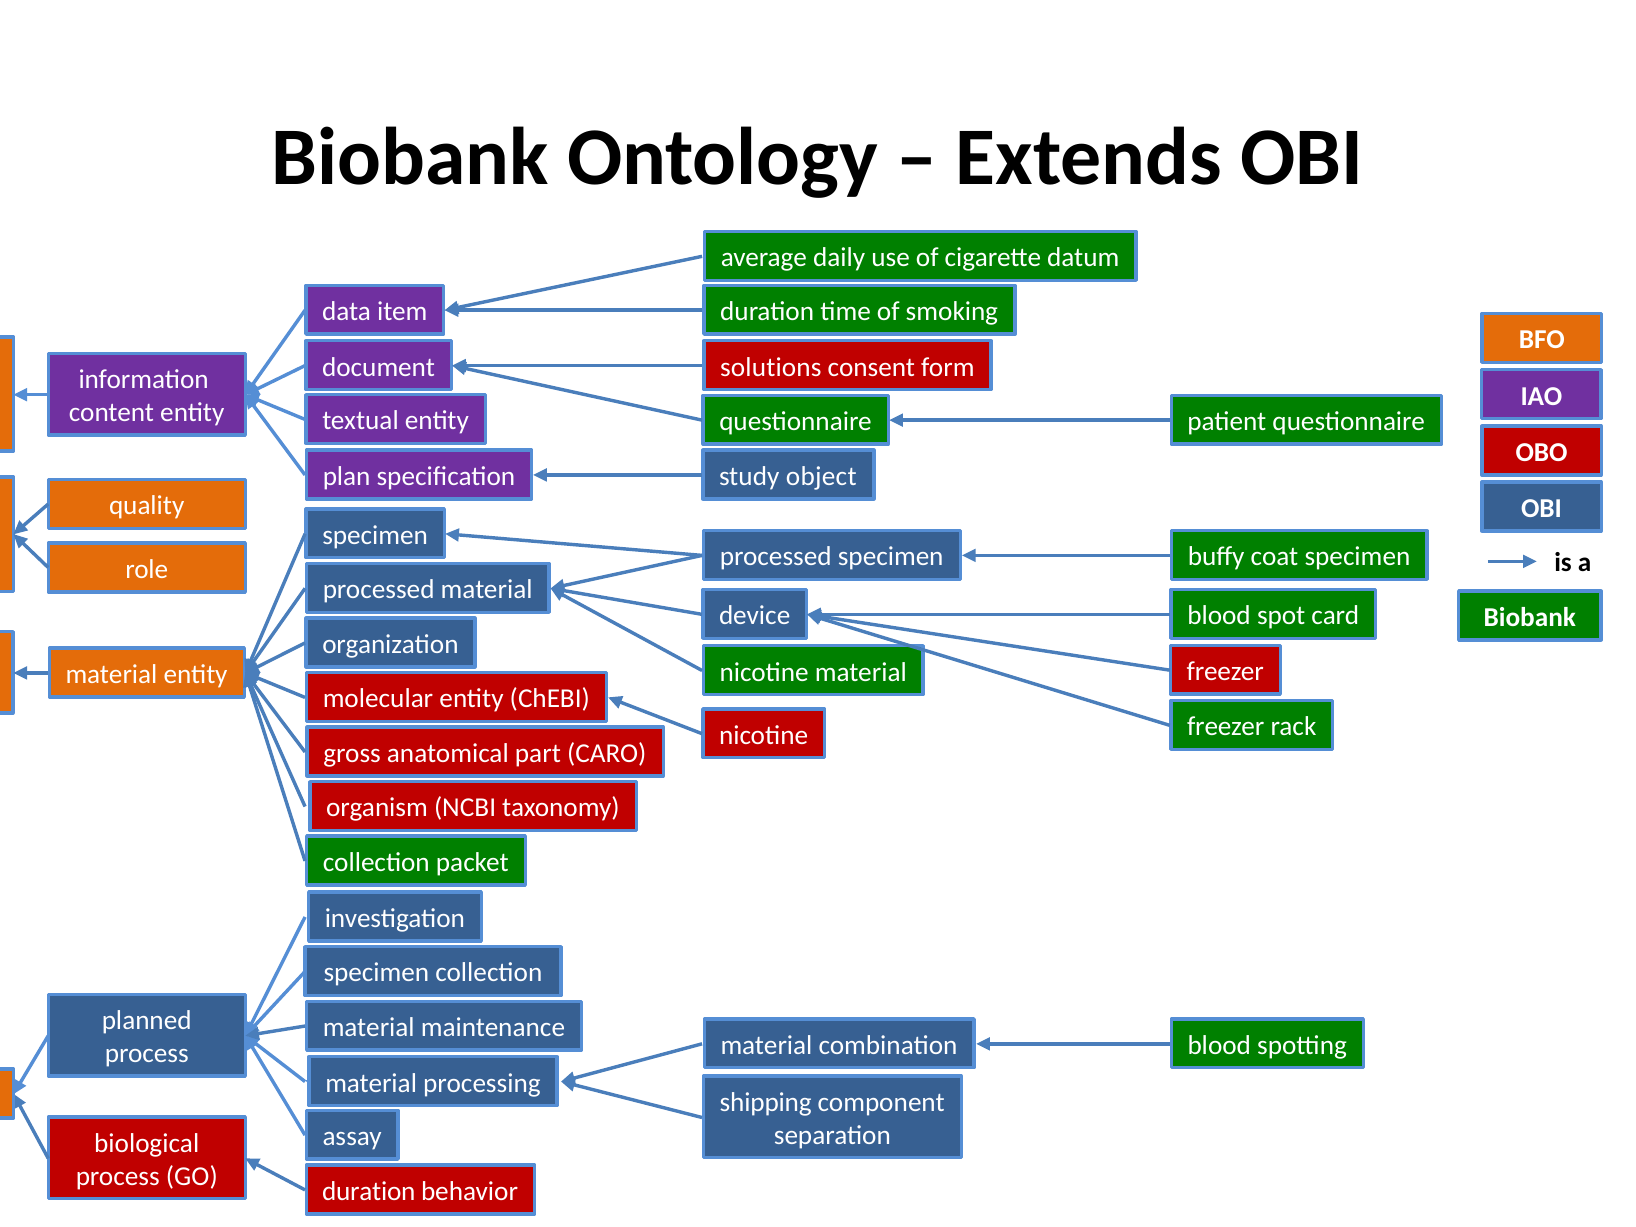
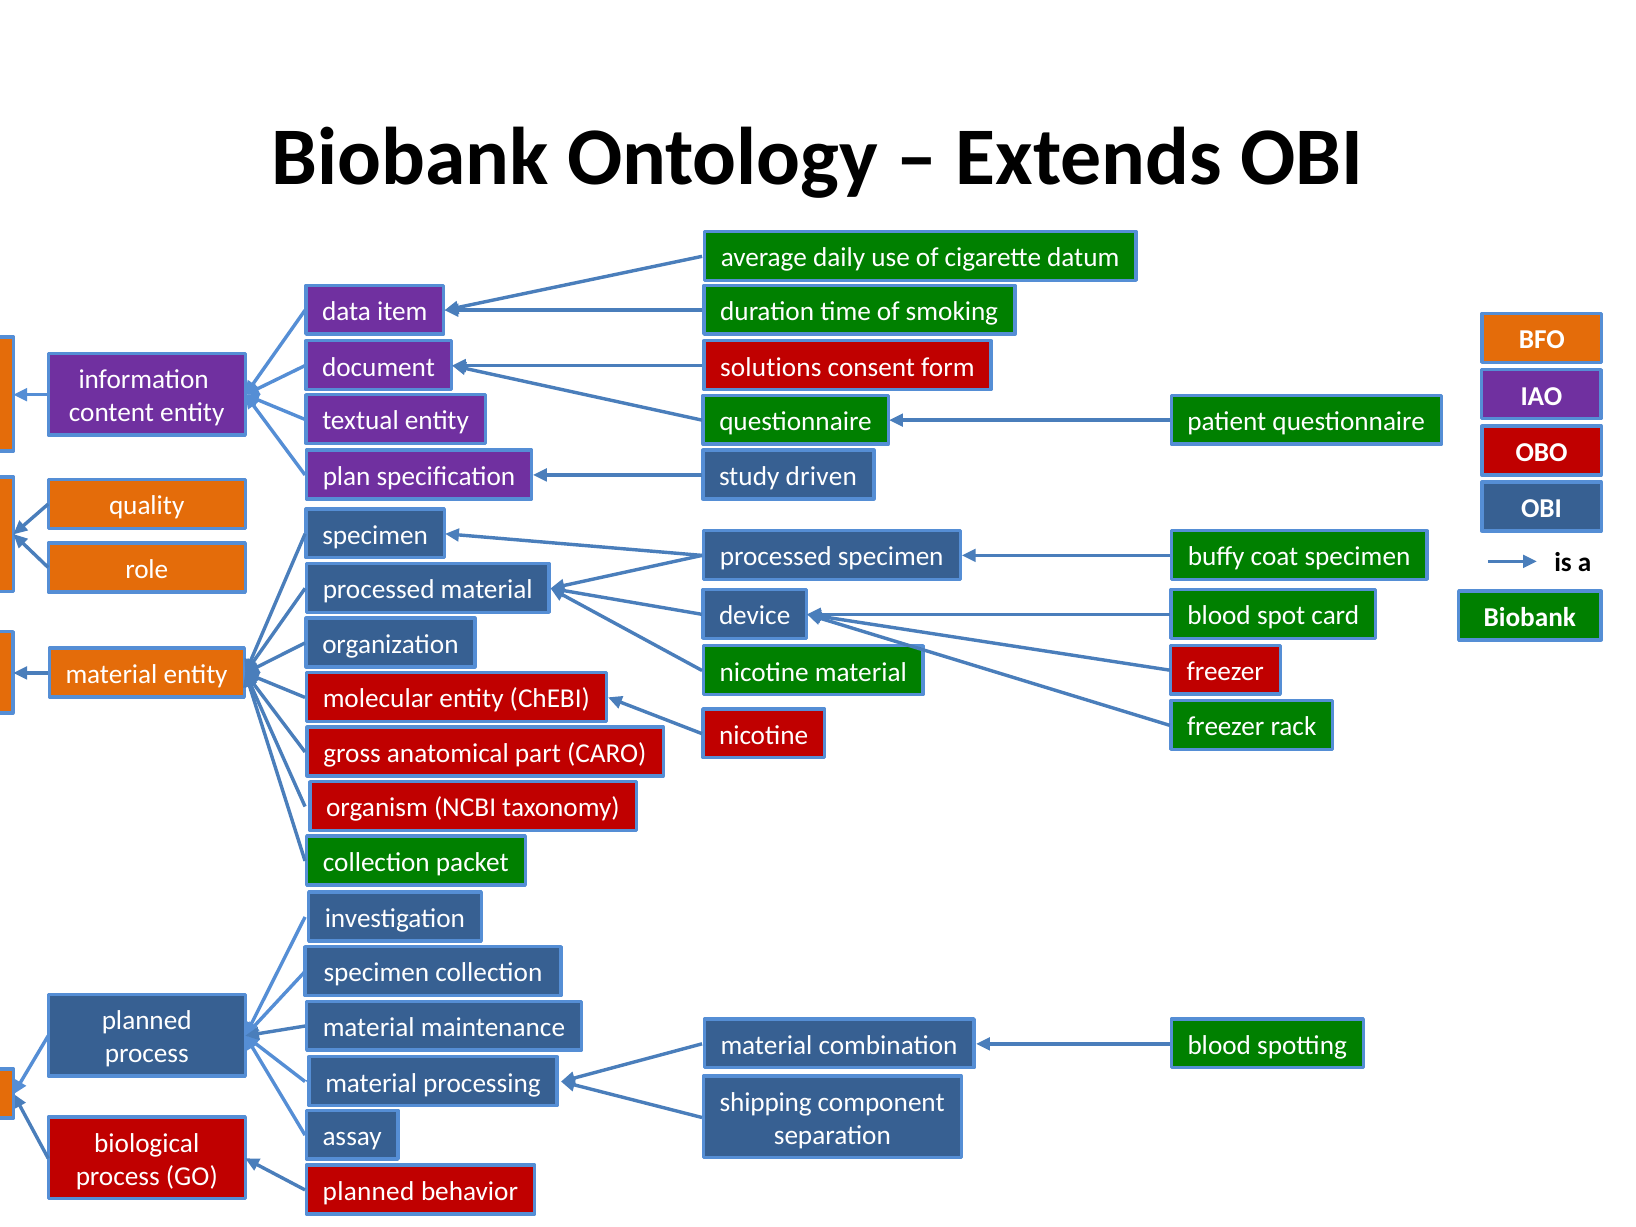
object: object -> driven (821, 476)
duration: duration -> planned (369, 1191)
